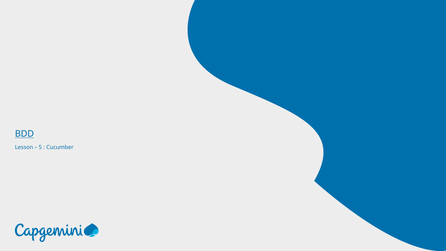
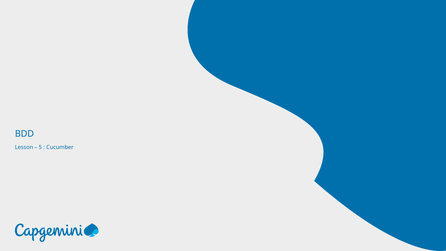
BDD underline: present -> none (24, 134)
